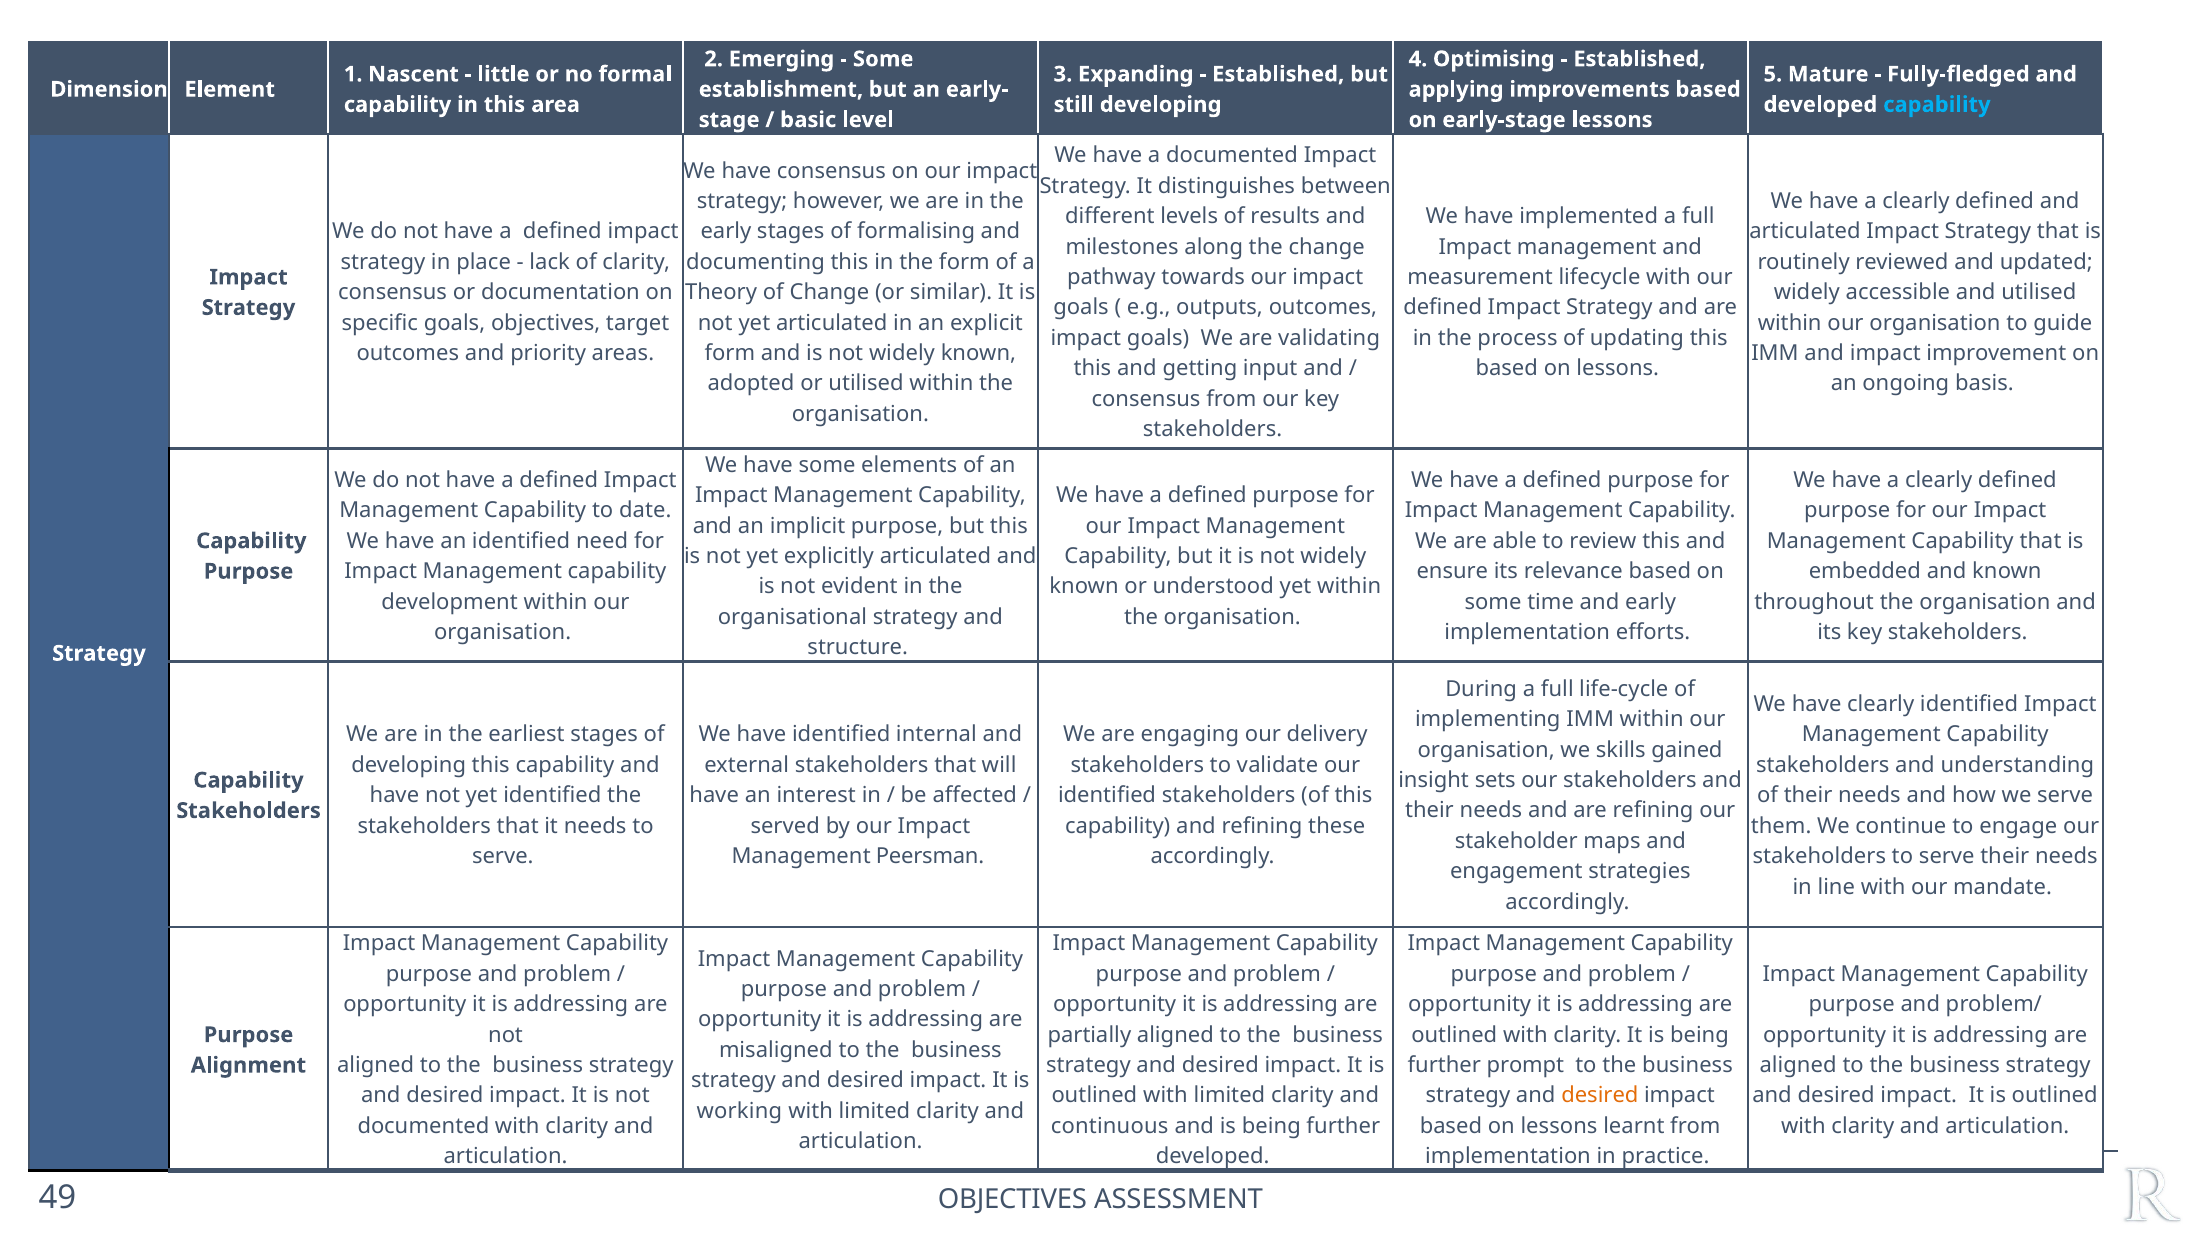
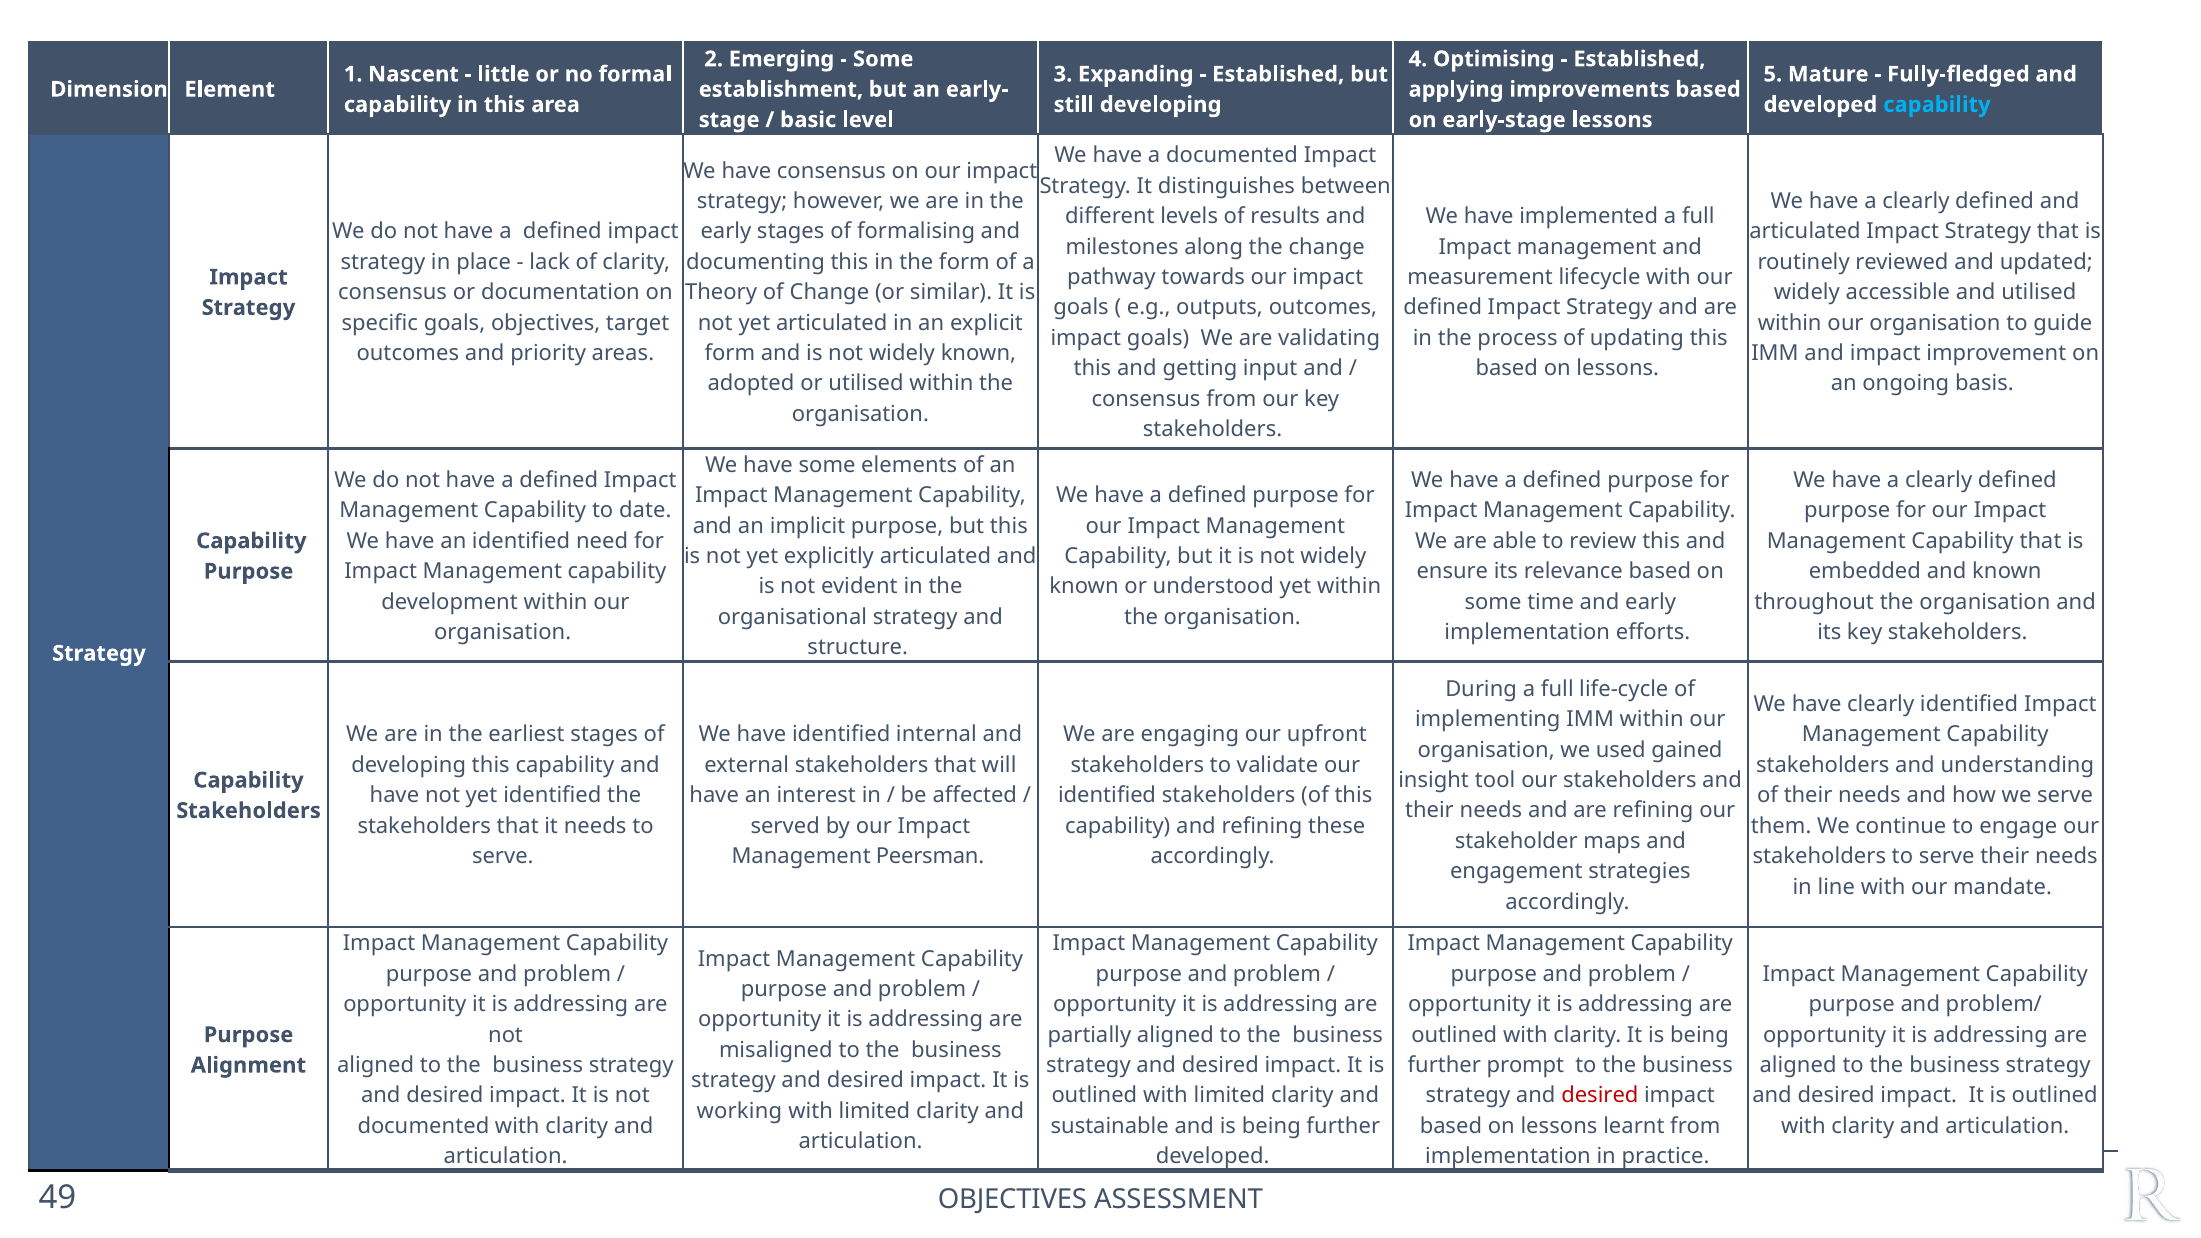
delivery: delivery -> upfront (1327, 735)
skills: skills -> used (1621, 750)
sets: sets -> tool (1495, 780)
desired colour: orange -> red (1600, 1096)
continuous: continuous -> sustainable (1110, 1126)
